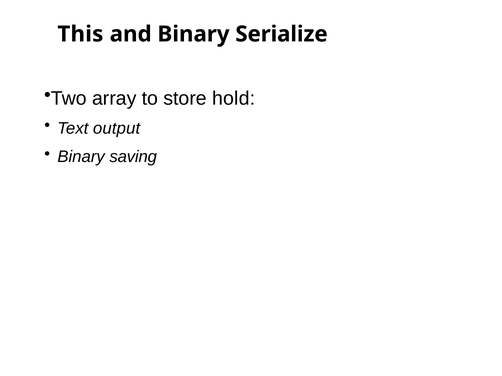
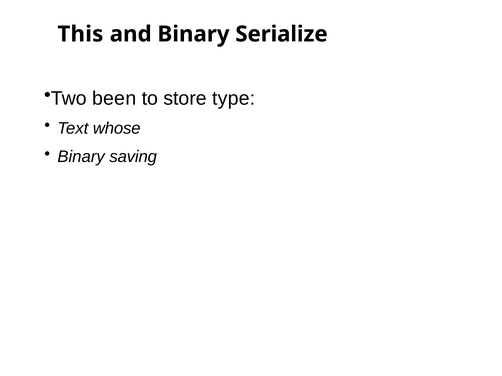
array: array -> been (114, 98)
hold: hold -> type (234, 98)
output: output -> whose (117, 128)
